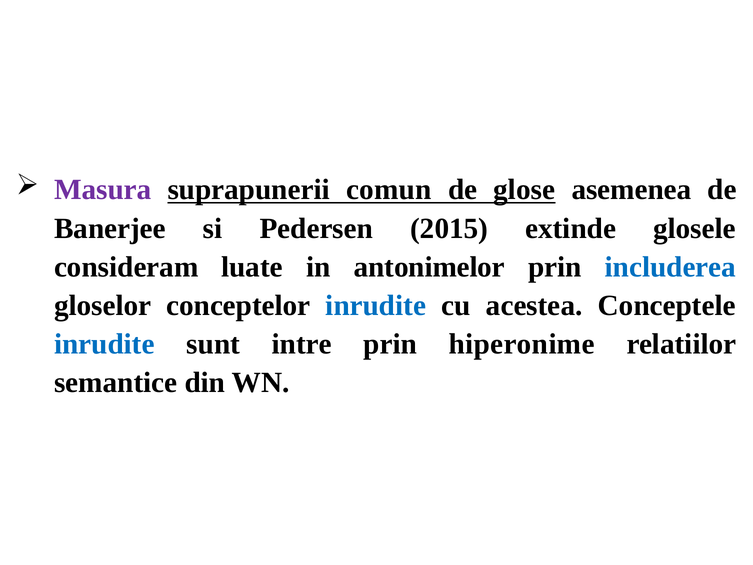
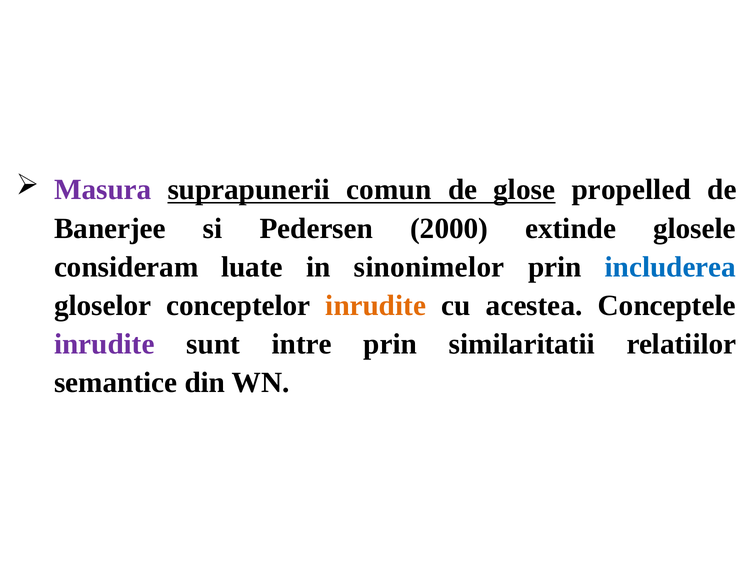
asemenea: asemenea -> propelled (631, 190)
2015: 2015 -> 2000 (449, 228)
antonimelor: antonimelor -> sinonimelor (429, 267)
inrudite colour: blue -> orange (376, 305)
inrudite colour: blue -> purple (104, 344)
hiperonime: hiperonime -> similaritatii (522, 344)
